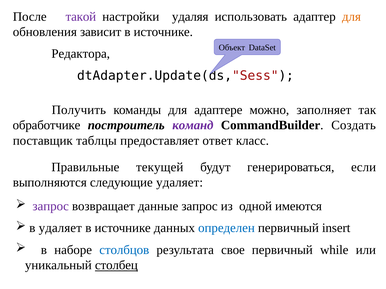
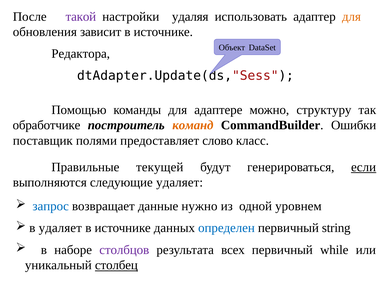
Получить: Получить -> Помощью (79, 110)
заполняет: заполняет -> структуру (324, 110)
команд colour: purple -> orange (193, 125)
Создать: Создать -> Ошибки (354, 125)
таблцы: таблцы -> полями (96, 141)
ответ: ответ -> слово (218, 141)
если underline: none -> present (364, 167)
запрос colour: purple -> blue (51, 207)
данные запрос: запрос -> нужно (199, 207)
имеются: имеются -> уровнем (298, 207)
insert: insert -> string (336, 228)
столбцов colour: blue -> purple (124, 250)
свое: свое -> всех (233, 250)
